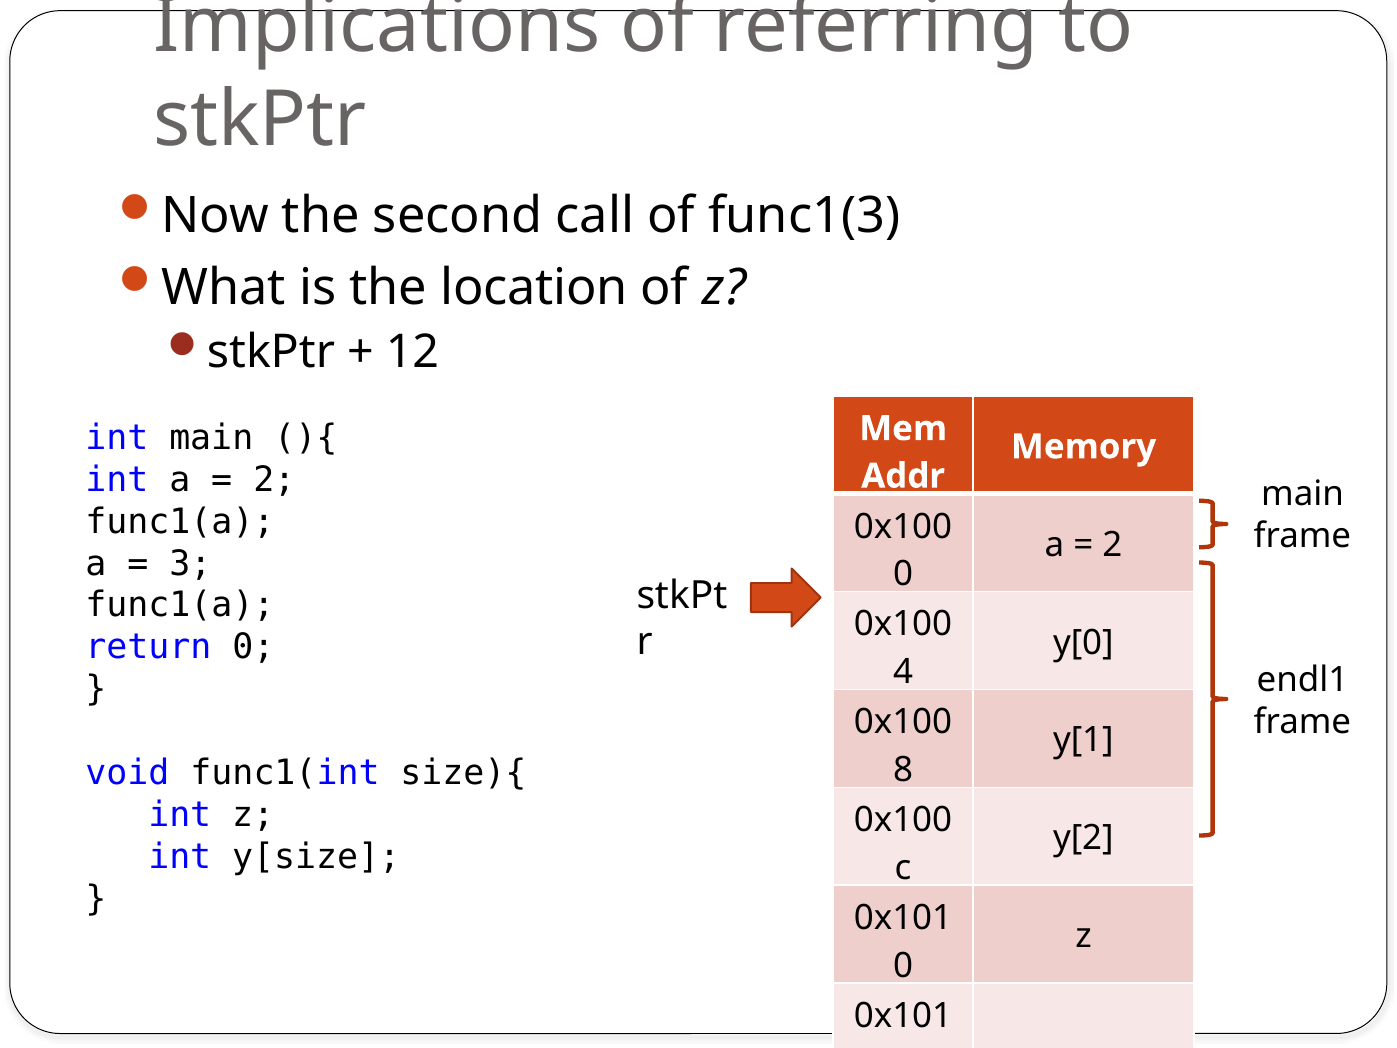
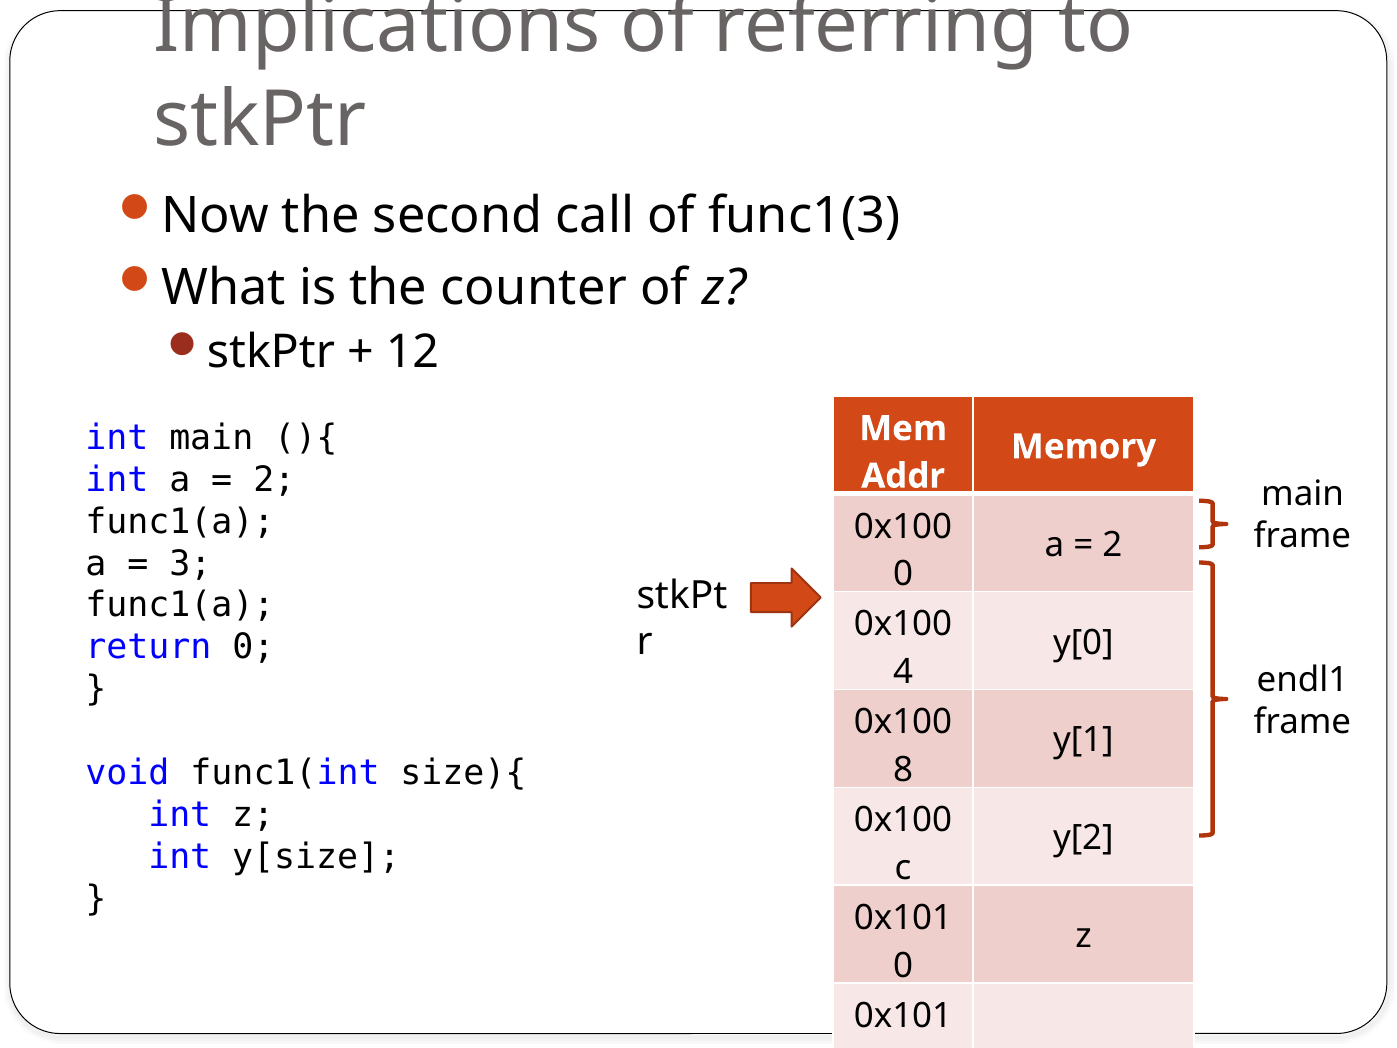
location: location -> counter (534, 287)
